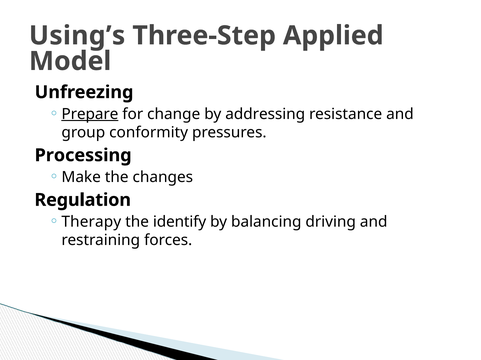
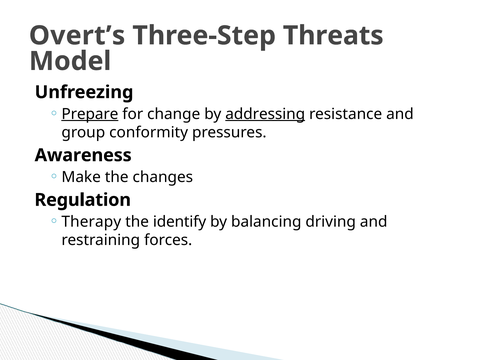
Using’s: Using’s -> Overt’s (77, 36)
Applied: Applied -> Threats (333, 36)
addressing underline: none -> present (265, 114)
Processing: Processing -> Awareness (83, 156)
